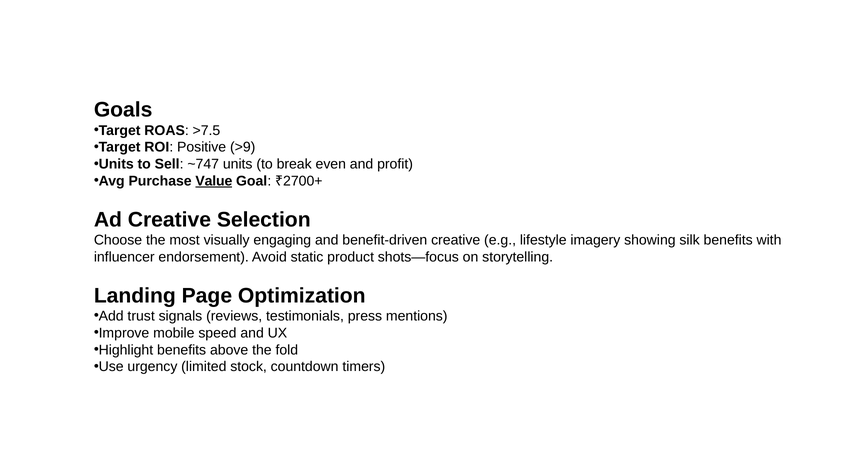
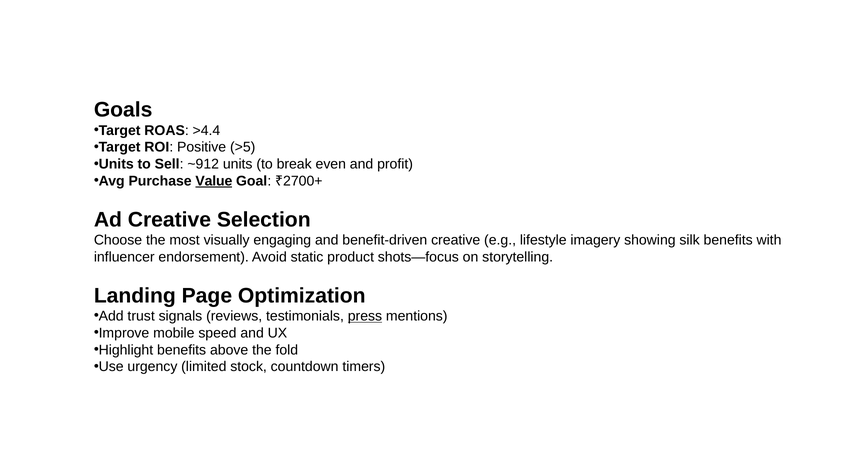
>7.5: >7.5 -> >4.4 (206, 130)
>9: >9 -> >5 (243, 147)
~747: ~747 -> ~912 (203, 164)
press underline: none -> present (365, 316)
